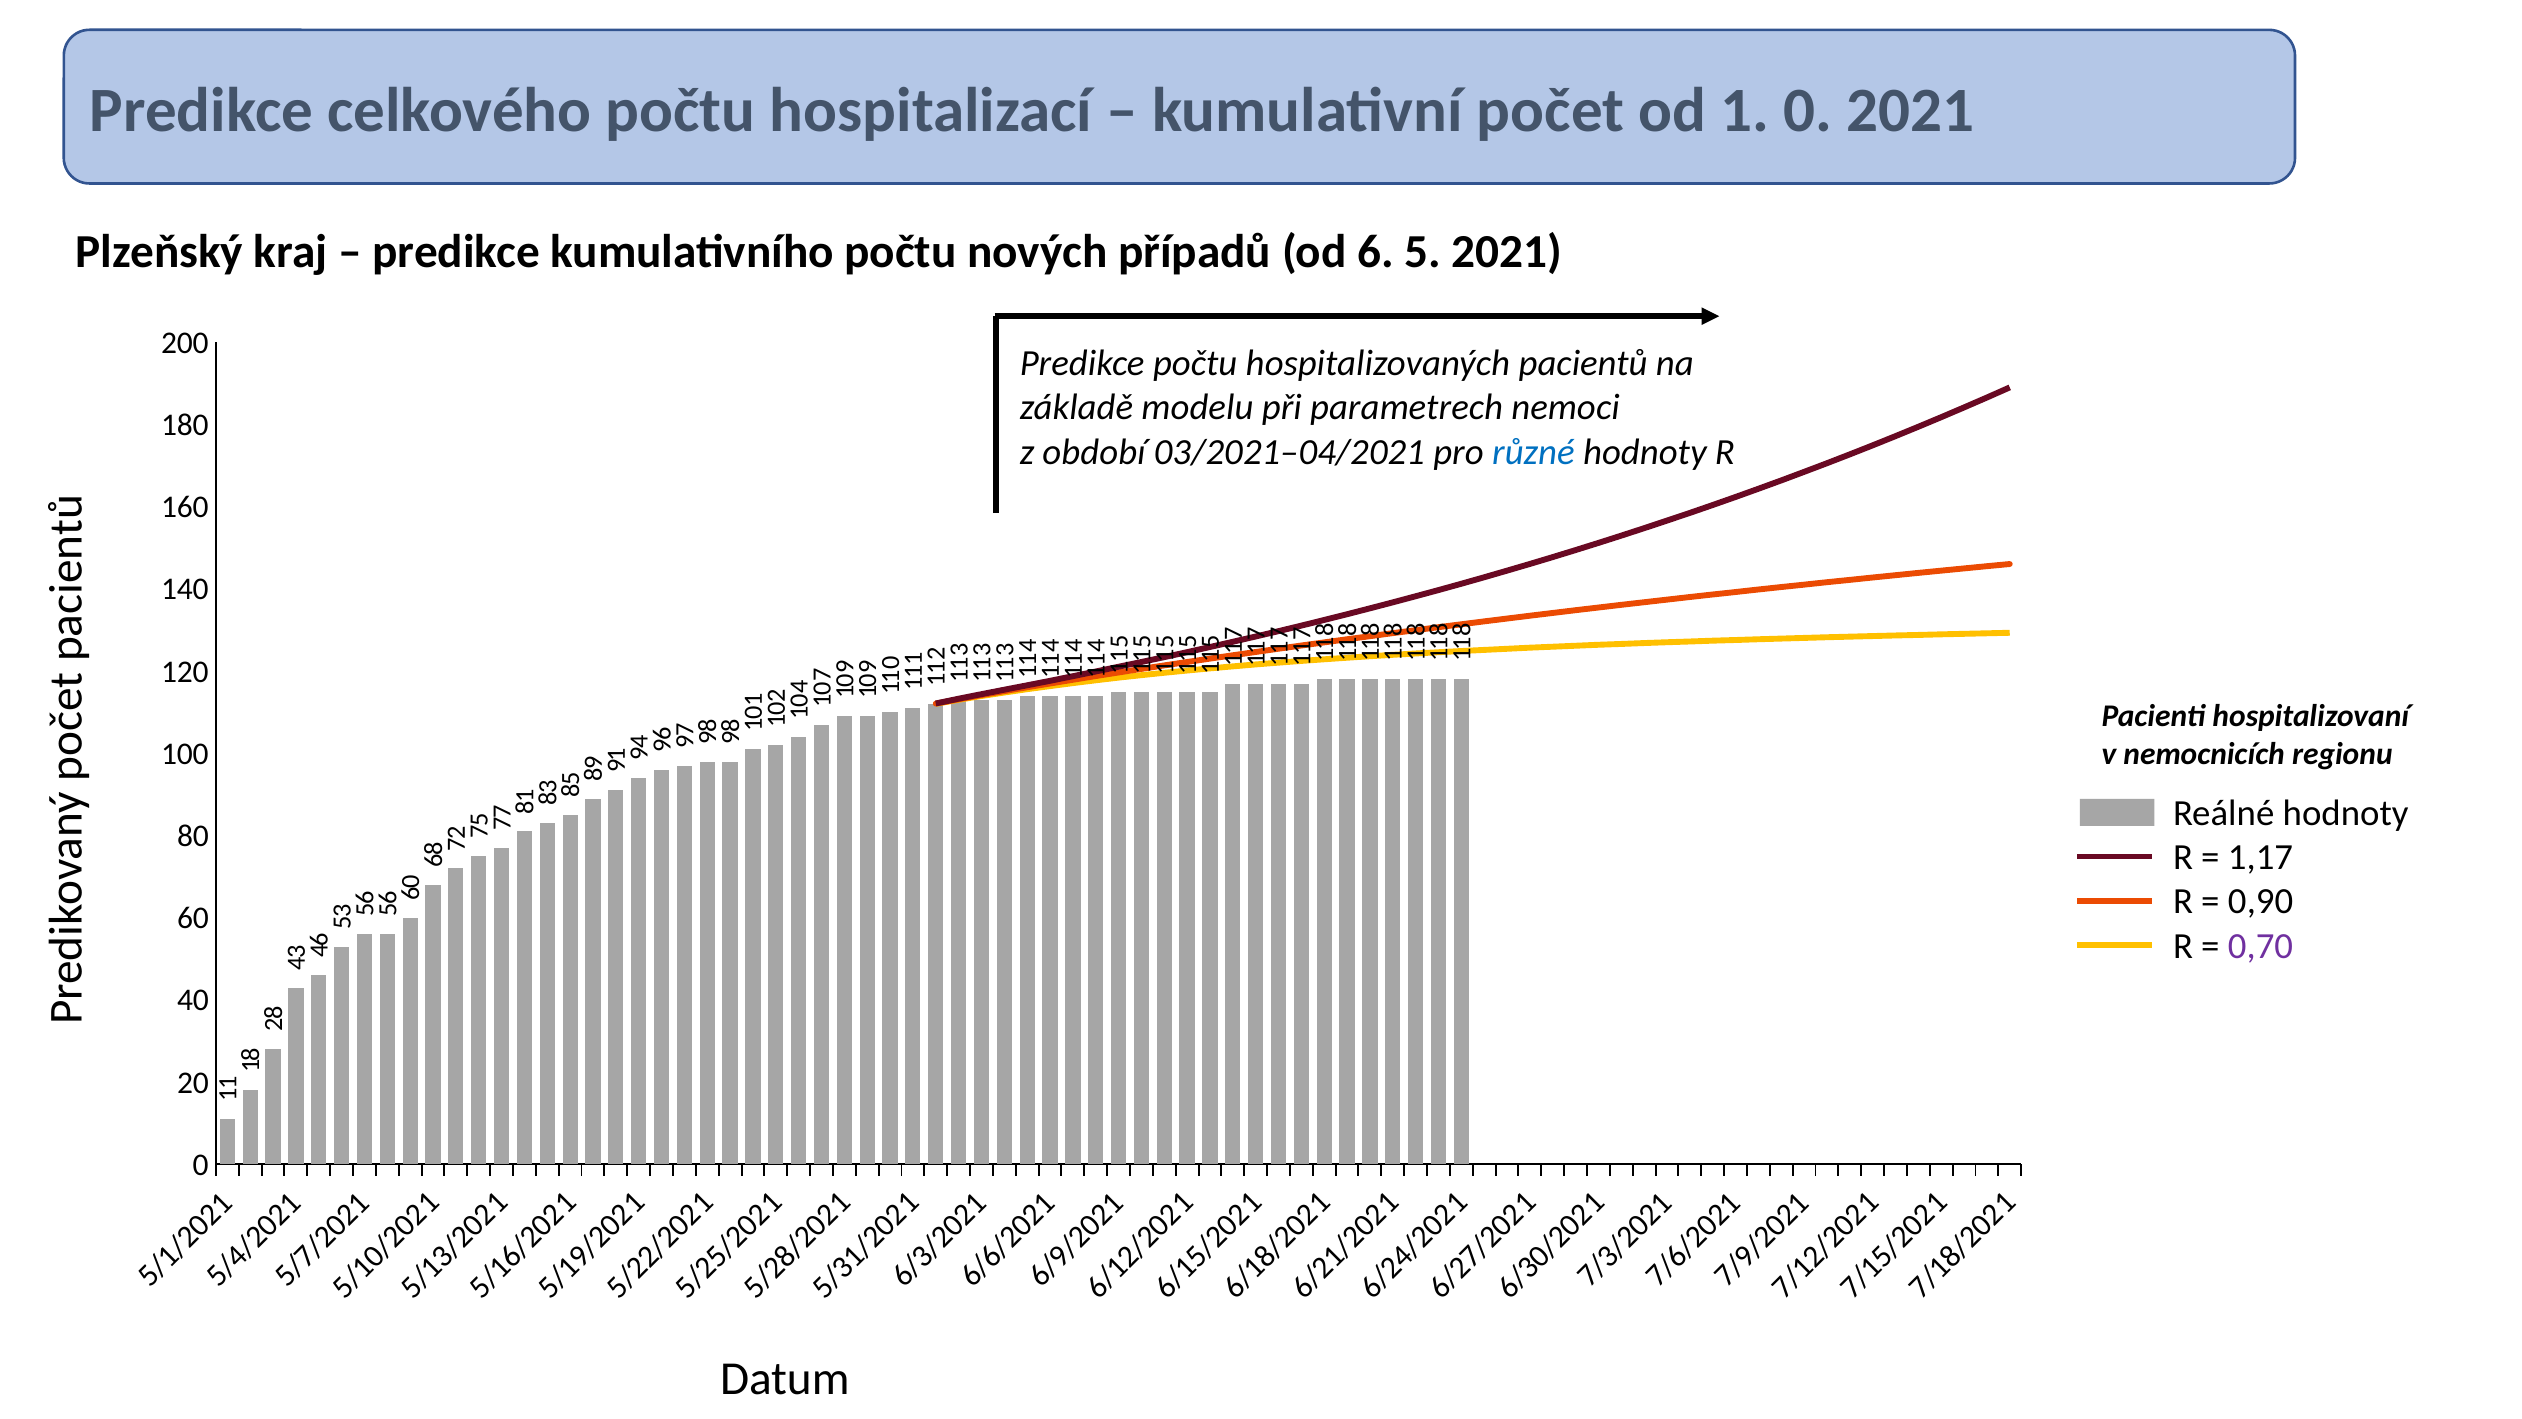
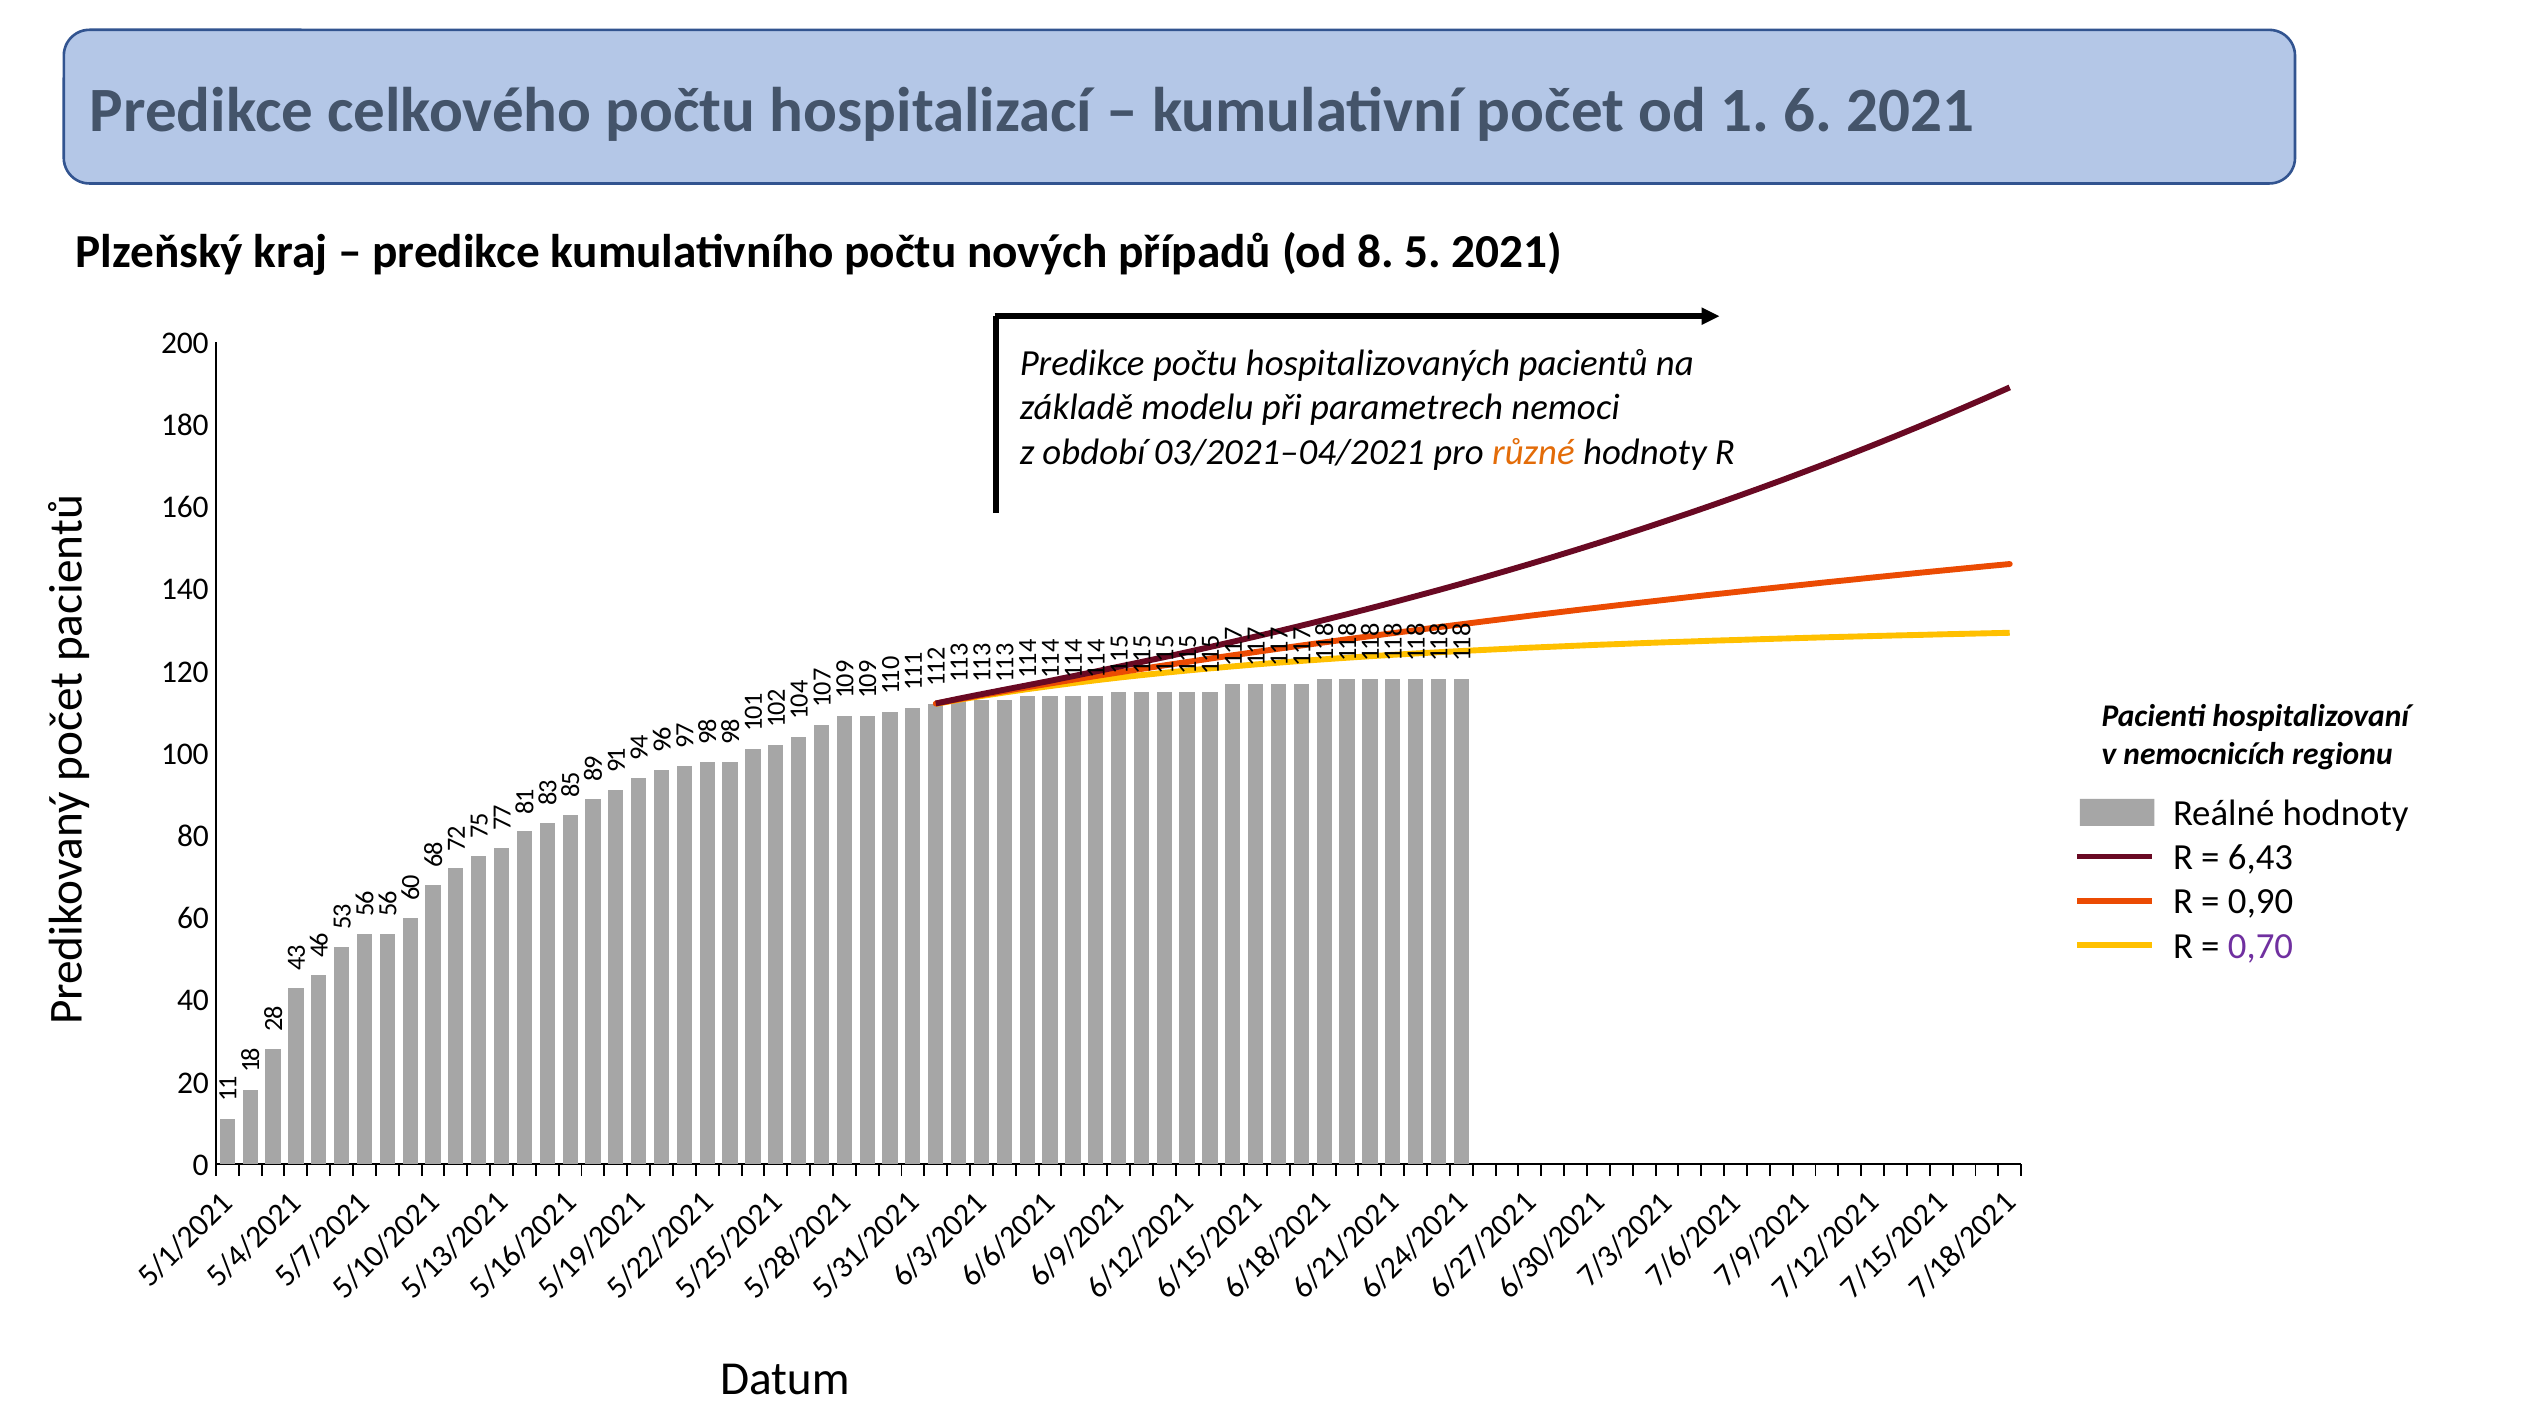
od 1 0: 0 -> 6 (1808, 111)
od 6: 6 -> 8 (1376, 252)
různé colour: blue -> orange (1533, 452)
1,17: 1,17 -> 6,43 (2260, 857)
